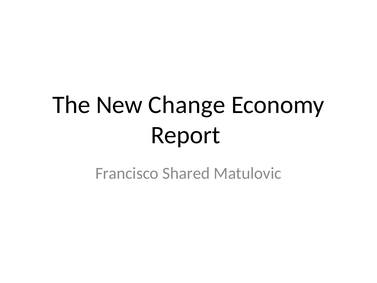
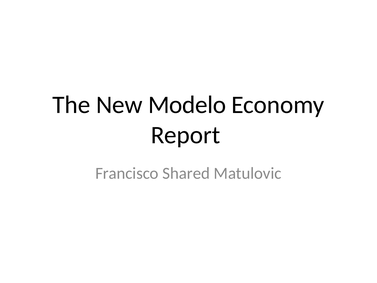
Change: Change -> Modelo (187, 105)
